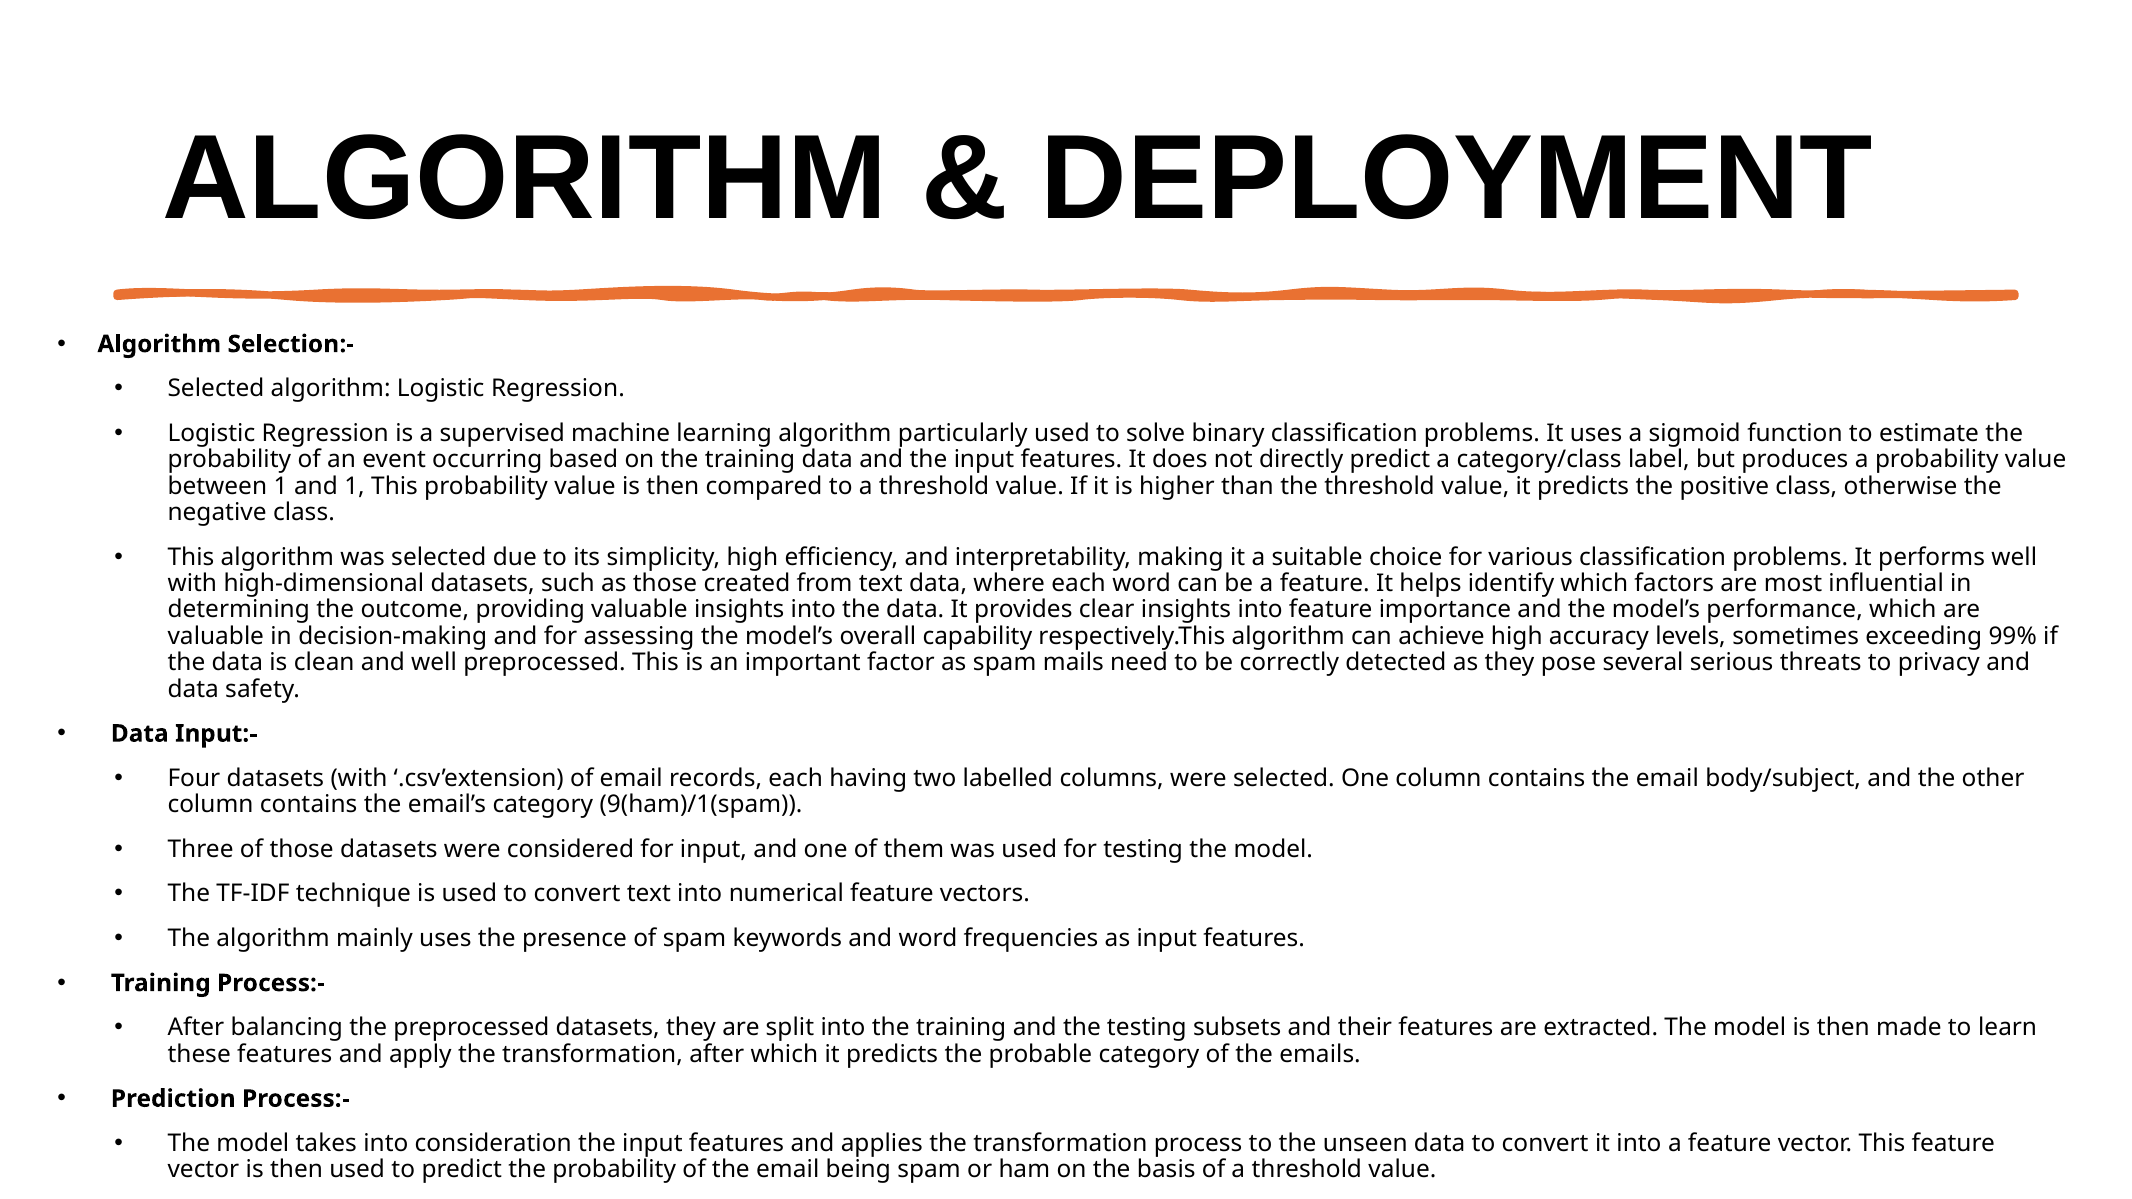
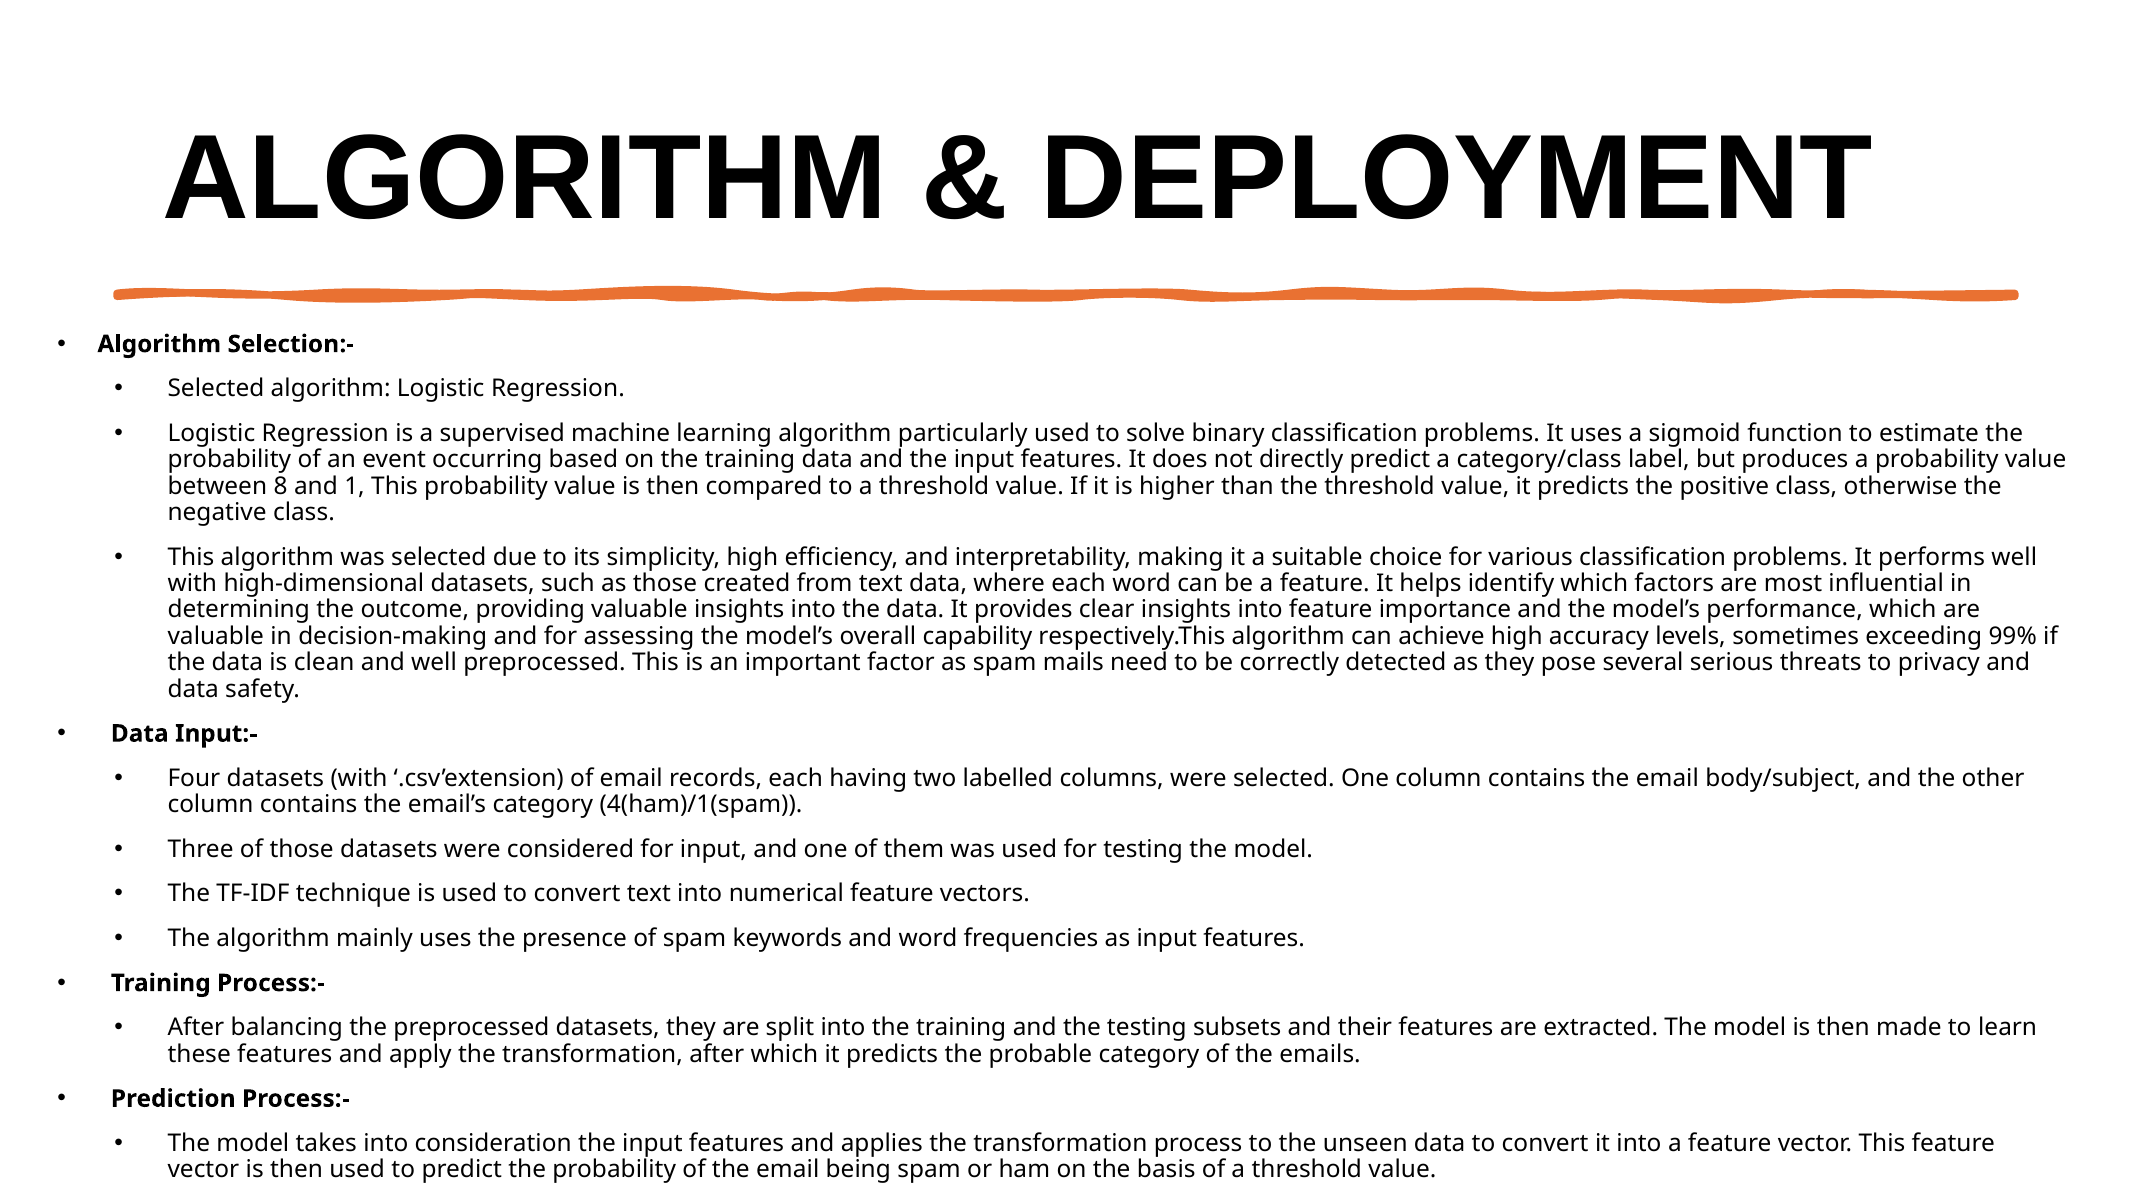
between 1: 1 -> 8 (281, 486)
9(ham)/1(spam: 9(ham)/1(spam -> 4(ham)/1(spam (701, 805)
